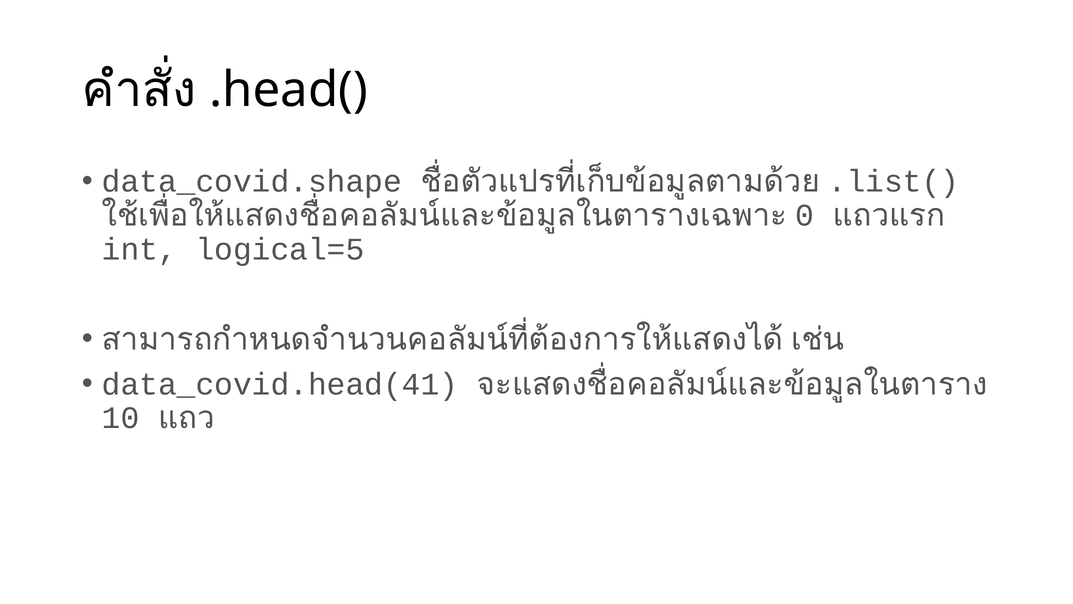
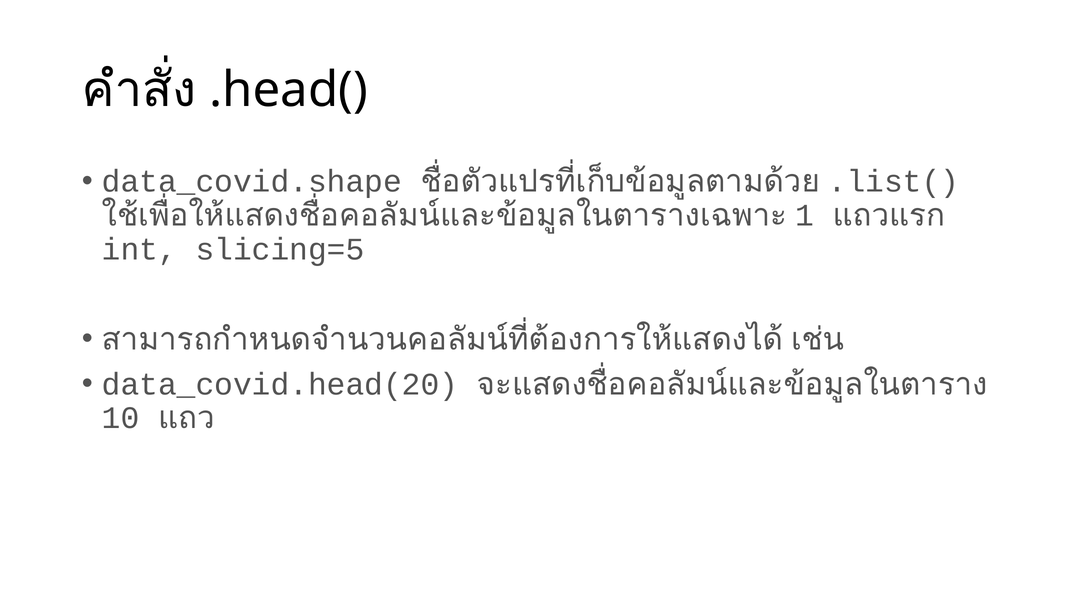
0: 0 -> 1 (805, 215)
logical=5: logical=5 -> slicing=5 (280, 249)
data_covid.head(41: data_covid.head(41 -> data_covid.head(20 (280, 384)
